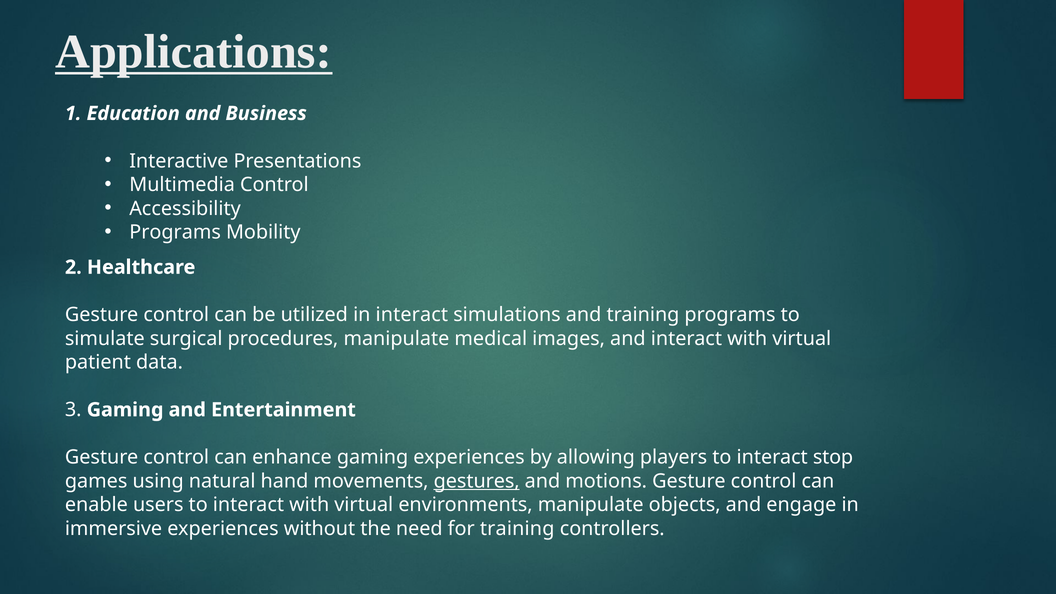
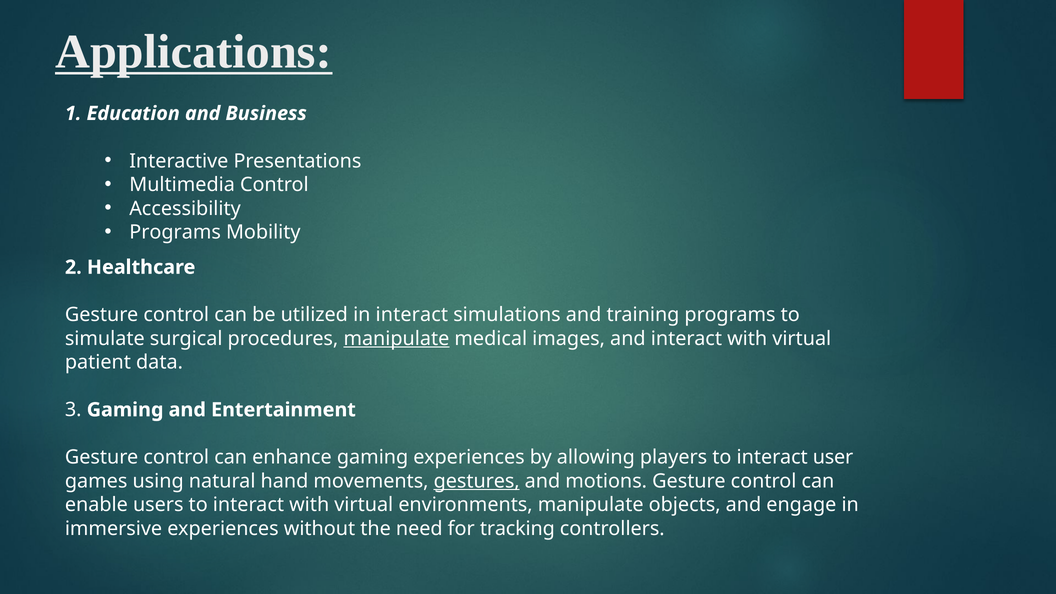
manipulate underline: none -> present (396, 339)
stop: stop -> user (833, 457)
for training: training -> tracking (517, 529)
